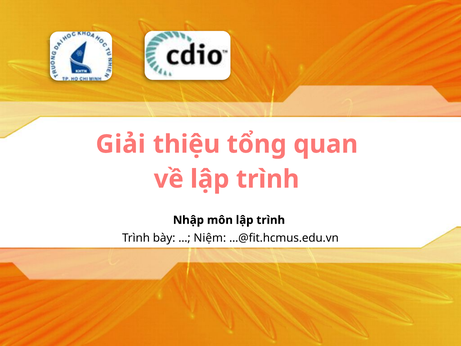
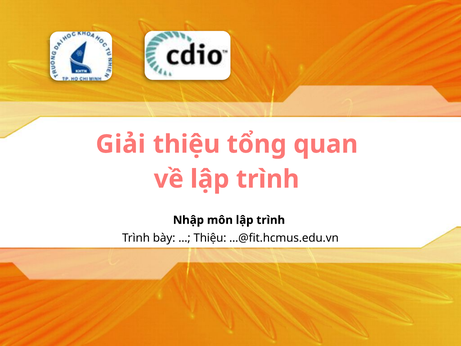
Niệm: Niệm -> Thiệu (210, 238)
